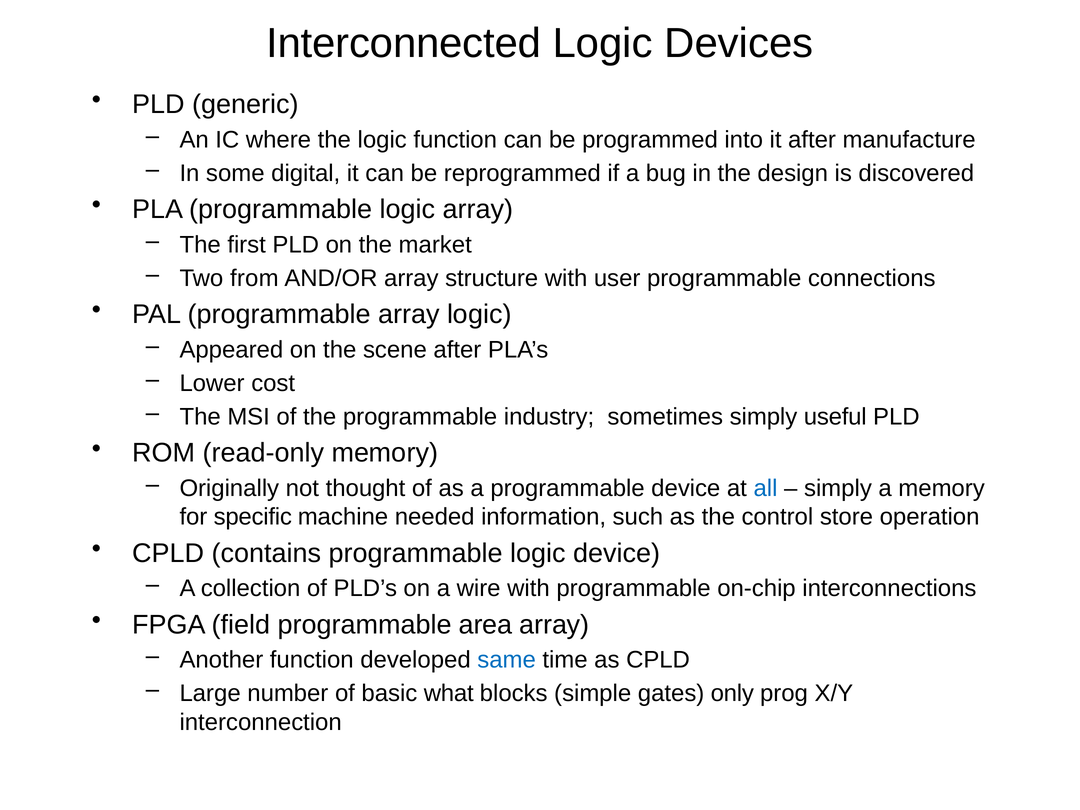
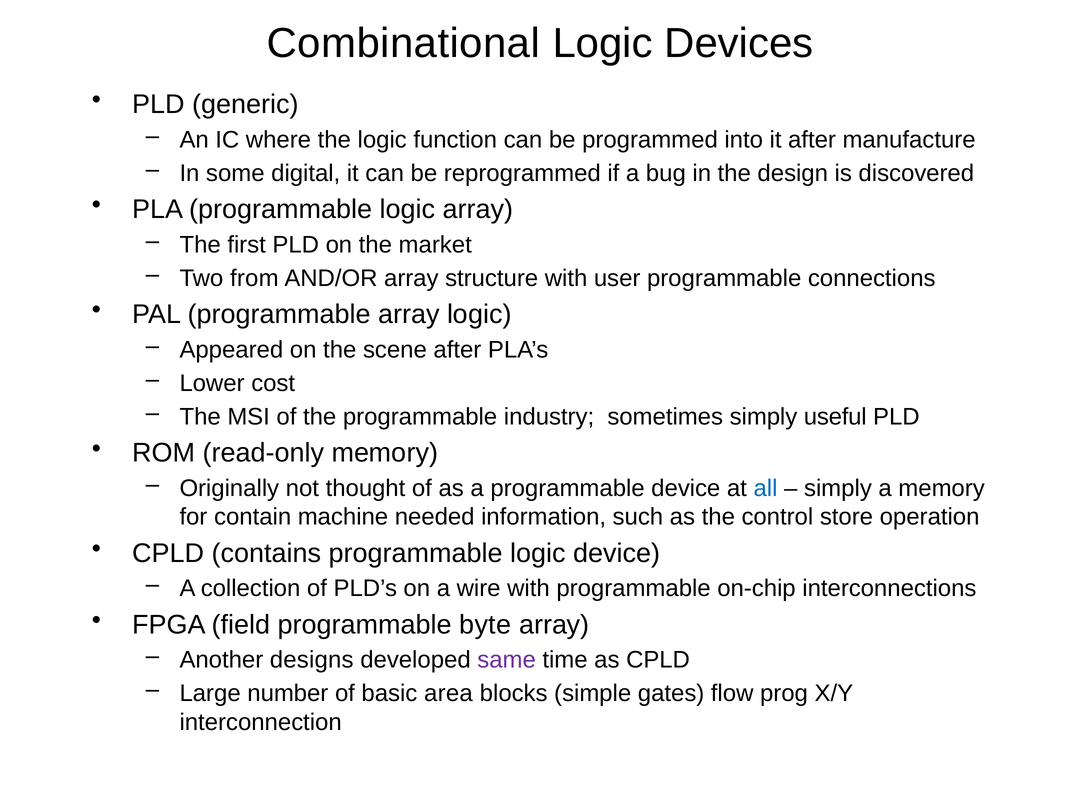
Interconnected: Interconnected -> Combinational (403, 43)
specific: specific -> contain (253, 517)
area: area -> byte (485, 625)
Another function: function -> designs (312, 660)
same colour: blue -> purple (507, 660)
what: what -> area (448, 693)
only: only -> flow (732, 693)
